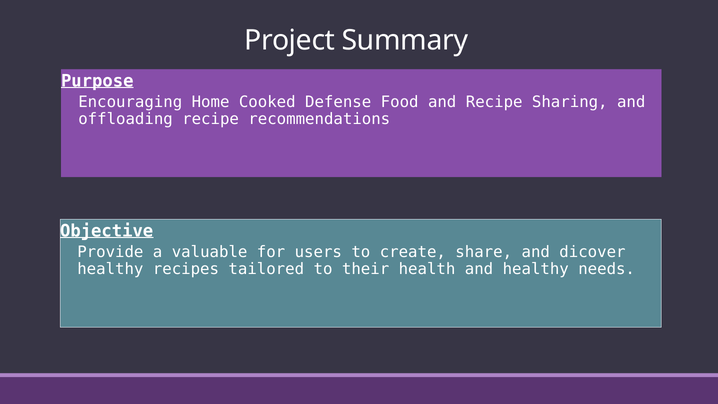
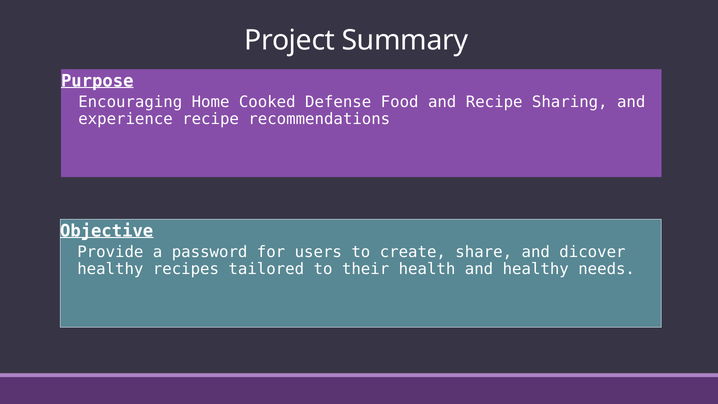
offloading: offloading -> experience (126, 119)
valuable: valuable -> password (210, 252)
